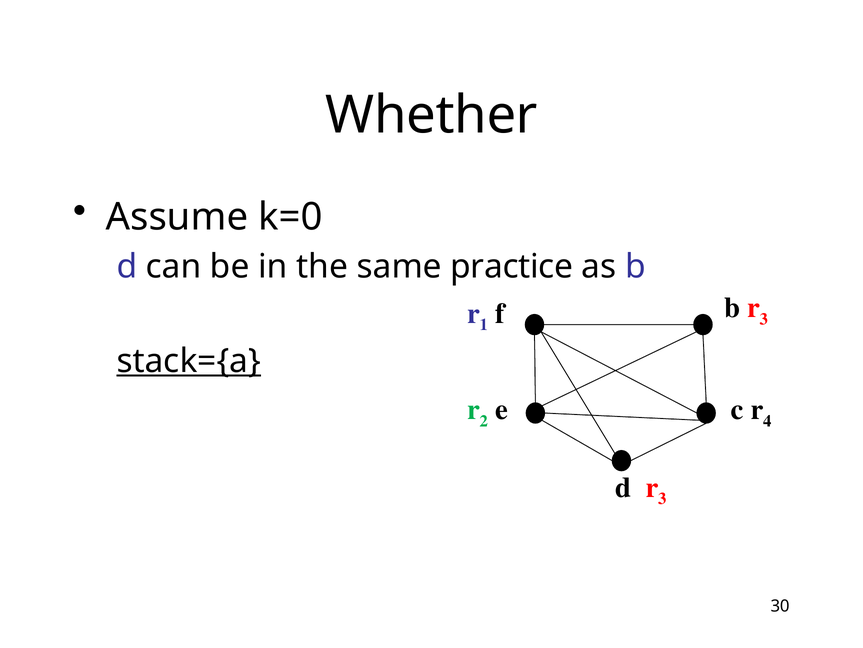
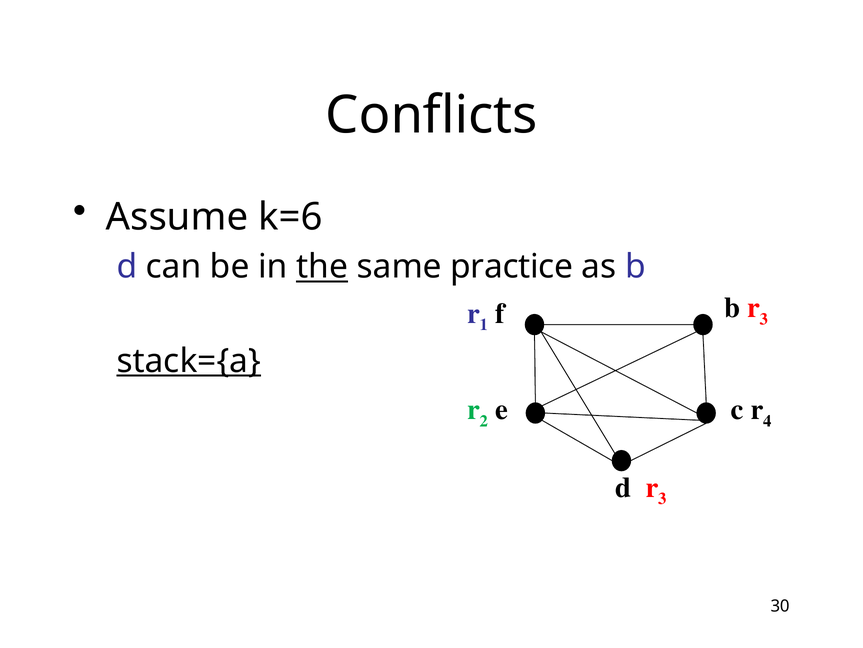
Whether: Whether -> Conflicts (431, 115)
k=0: k=0 -> k=6 (290, 217)
the underline: none -> present (322, 267)
